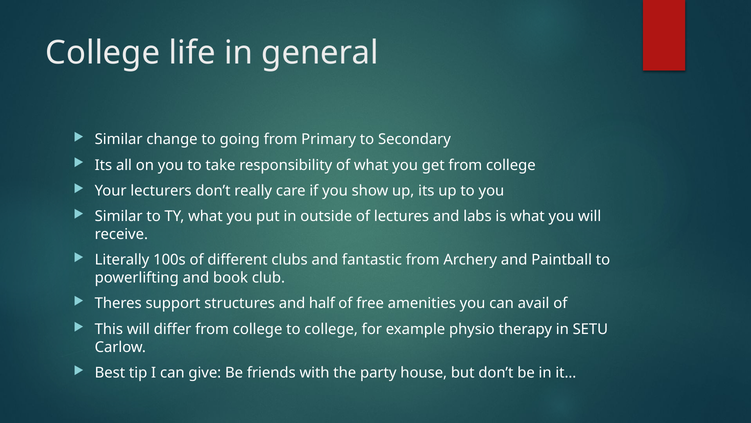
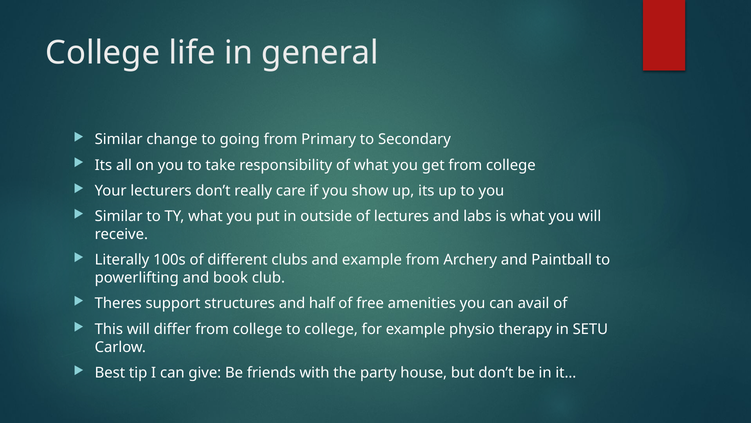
and fantastic: fantastic -> example (372, 260)
